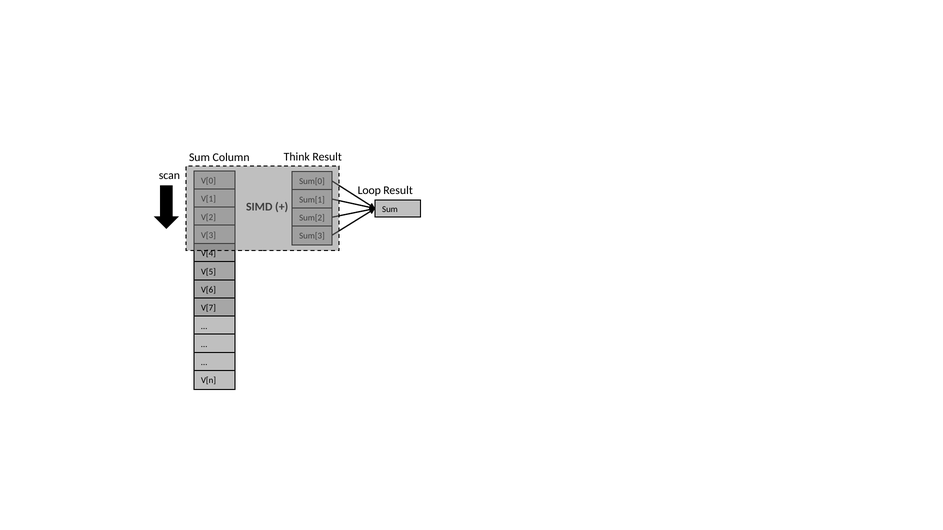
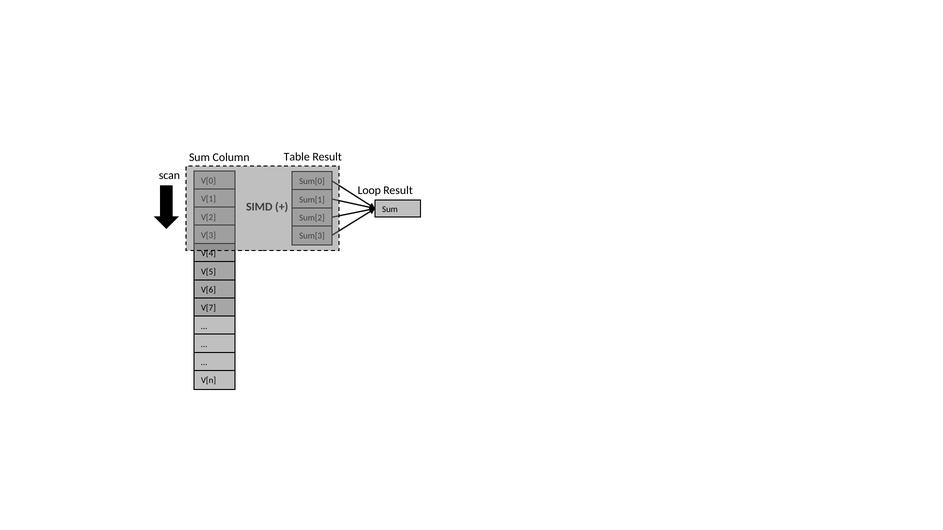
Think: Think -> Table (297, 157)
